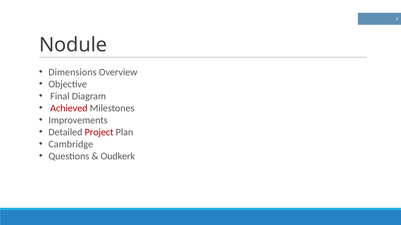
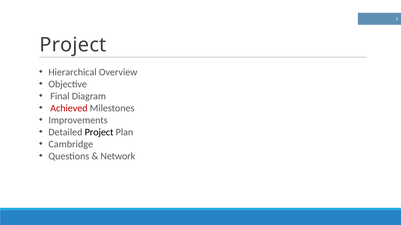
Nodule: Nodule -> Project (73, 45)
Dimensions: Dimensions -> Hierarchical (73, 72)
Project colour: red -> black (99, 132)
Oudkerk: Oudkerk -> Network (118, 156)
